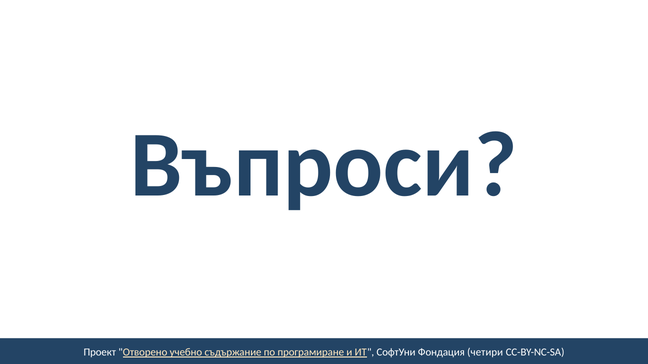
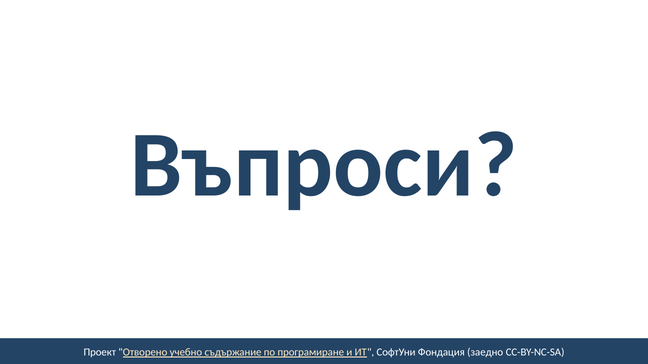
четири: четири -> заедно (485, 353)
